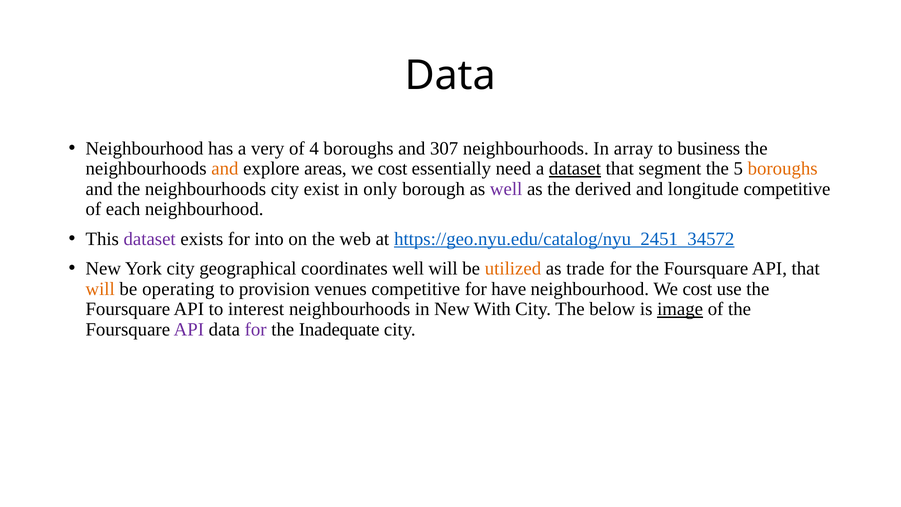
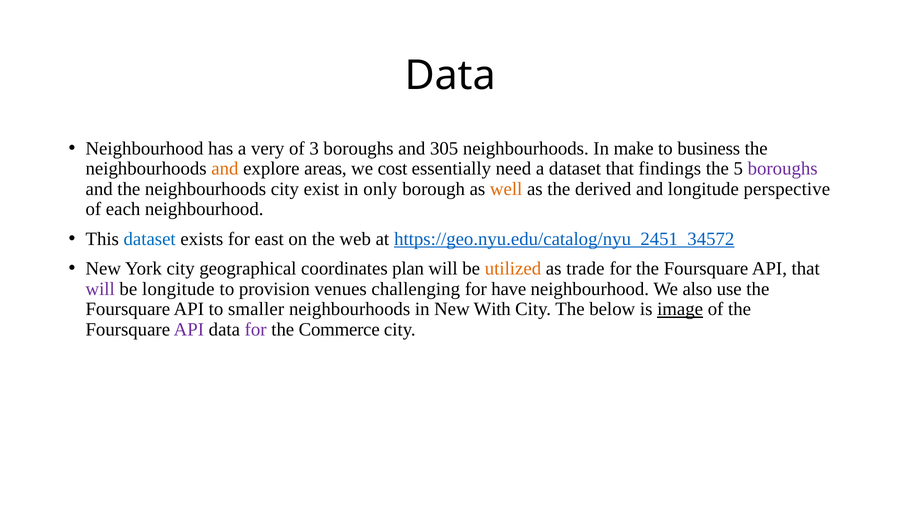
4: 4 -> 3 (314, 148)
307: 307 -> 305 (444, 148)
array: array -> make (634, 148)
dataset underline: present -> none (575, 169)
segment: segment -> findings (670, 169)
boroughs colour: orange -> purple (783, 169)
well colour: purple -> orange (506, 189)
longitude competitive: competitive -> perspective (787, 189)
dataset colour: purple -> blue (150, 239)
into: into -> east (269, 239)
coordinates well: well -> plan (408, 268)
will colour: orange -> purple (100, 289)
be operating: operating -> longitude (178, 289)
venues competitive: competitive -> challenging (416, 289)
neighbourhood We cost: cost -> also (697, 289)
interest: interest -> smaller (256, 309)
Inadequate: Inadequate -> Commerce (339, 329)
